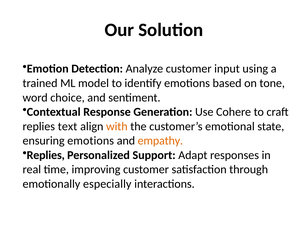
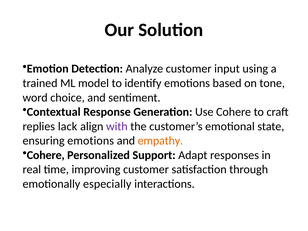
text: text -> lack (68, 126)
with colour: orange -> purple (117, 126)
Replies: Replies -> Cohere (46, 155)
